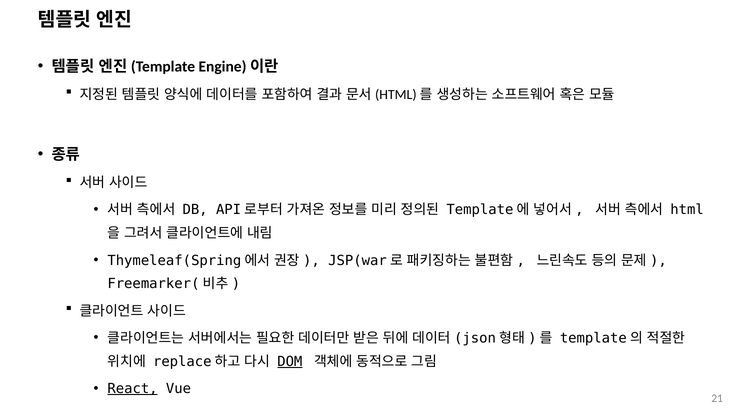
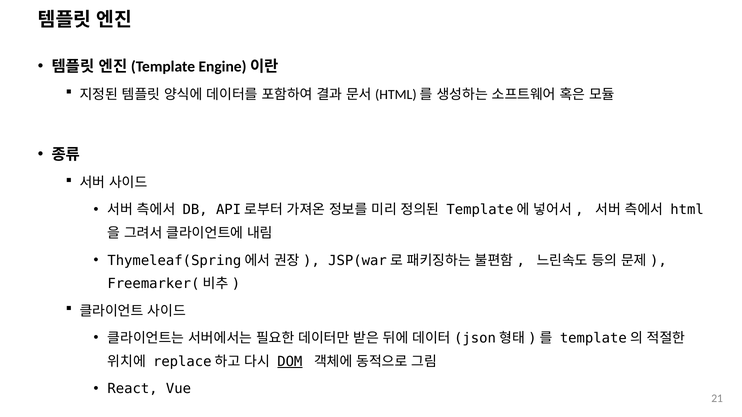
React underline: present -> none (133, 389)
